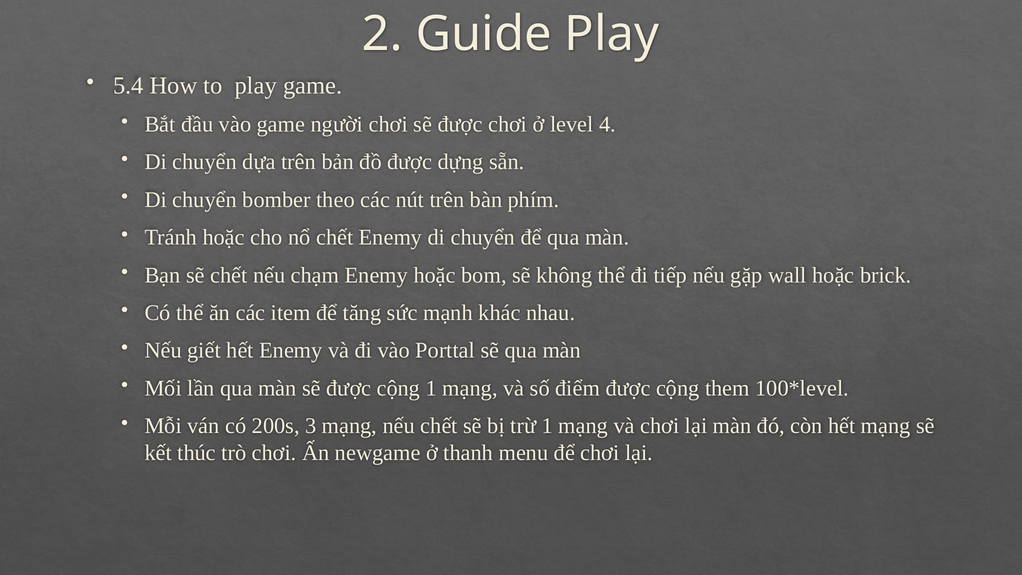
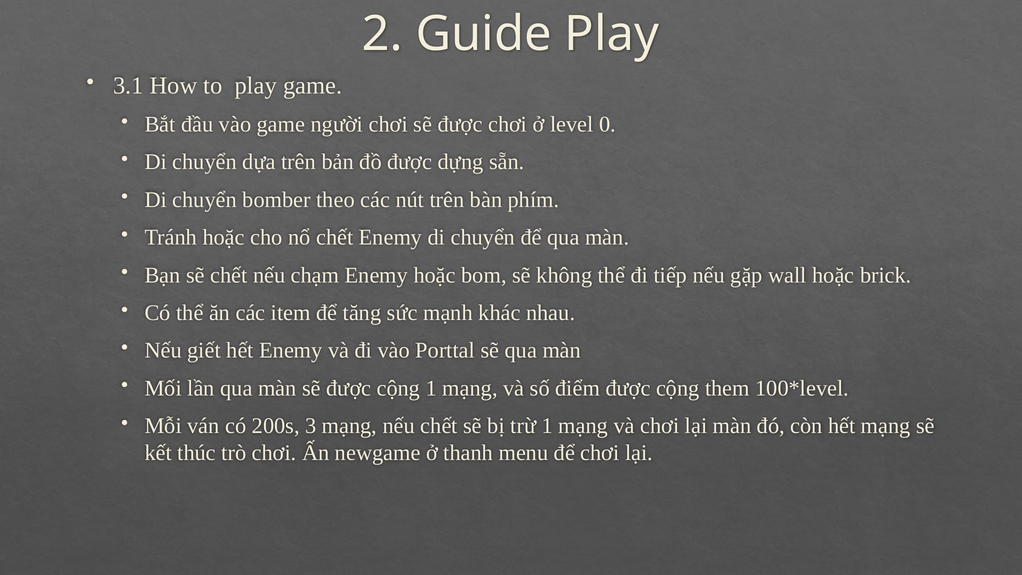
5.4: 5.4 -> 3.1 (128, 86)
4: 4 -> 0 (607, 124)
